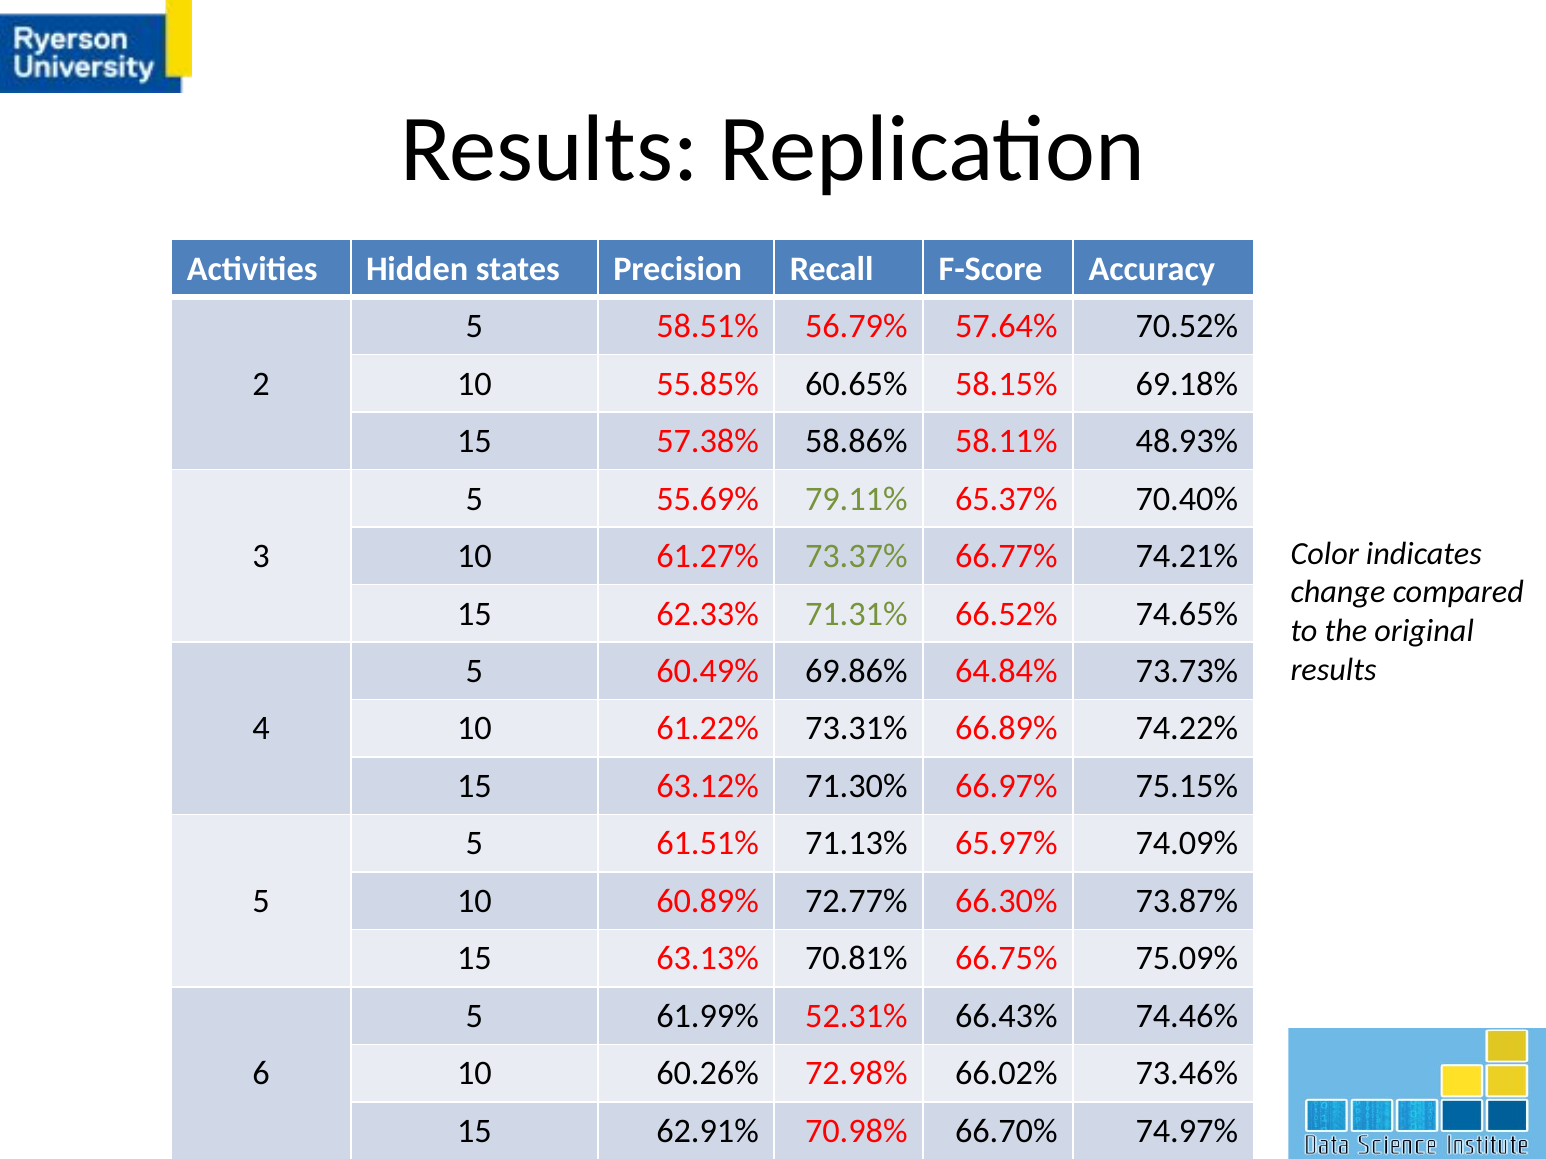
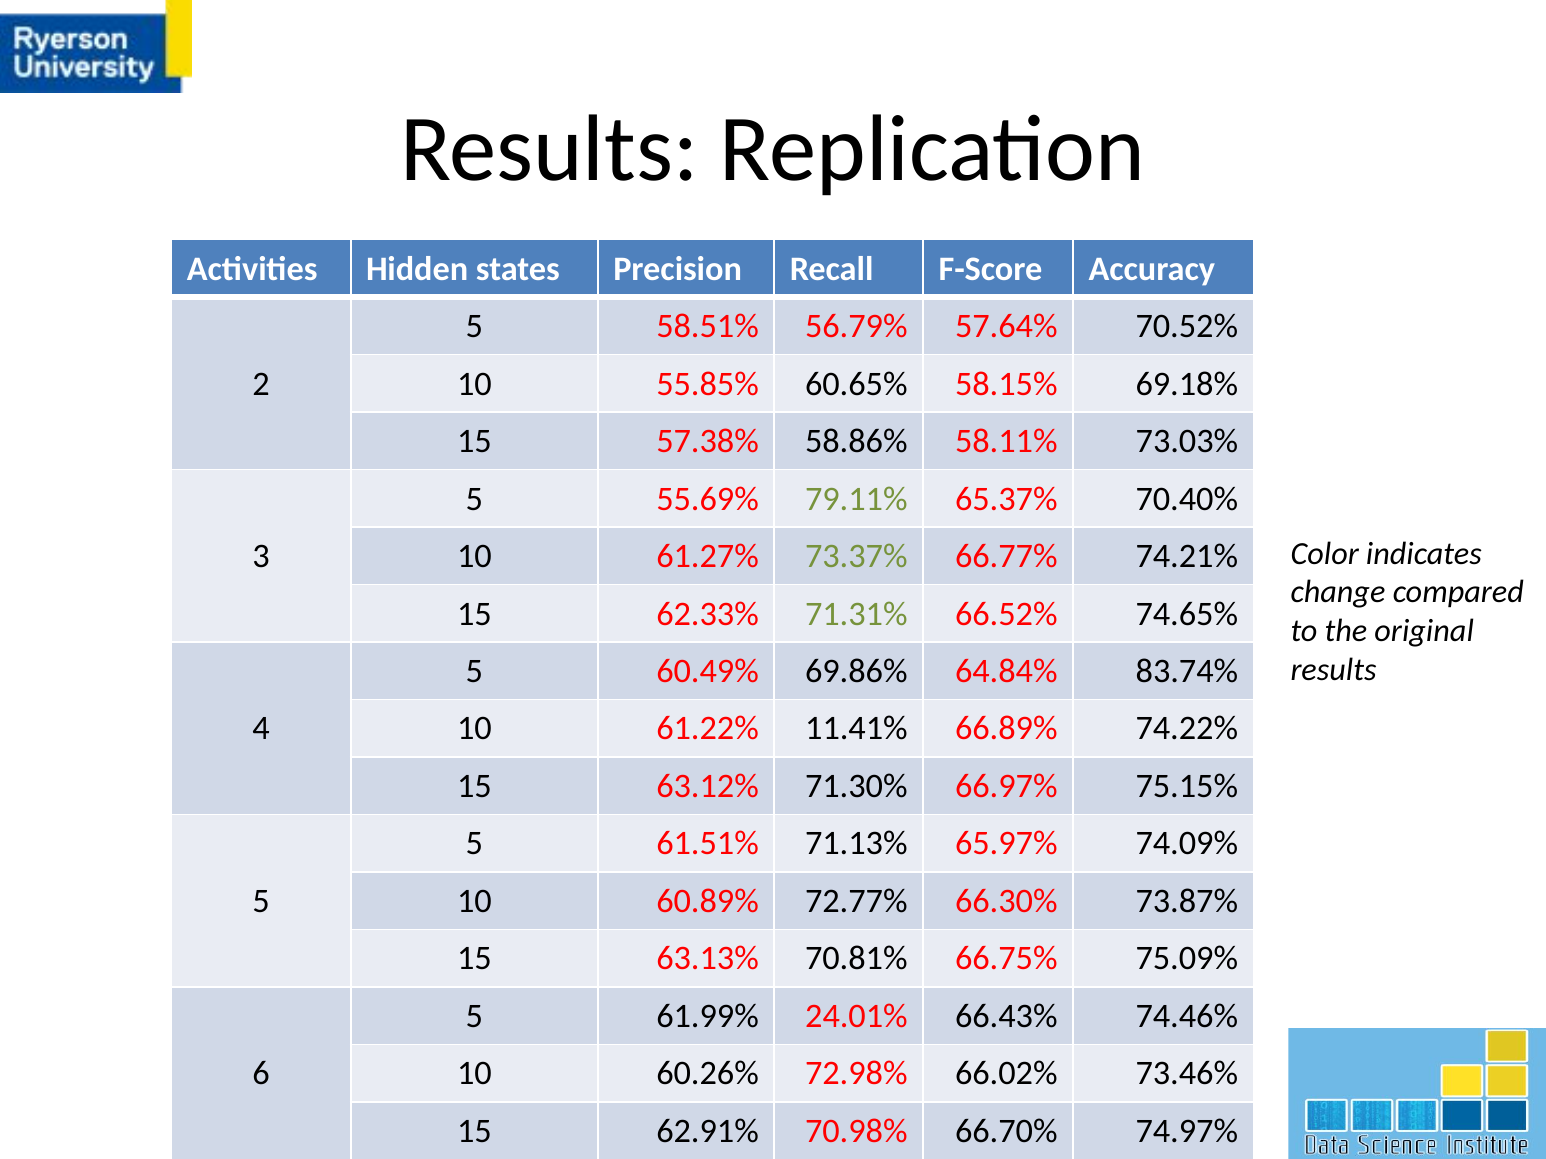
48.93%: 48.93% -> 73.03% (1187, 441)
73.73%: 73.73% -> 83.74% (1187, 671)
73.31%: 73.31% -> 11.41% (856, 729)
52.31%: 52.31% -> 24.01% (856, 1017)
